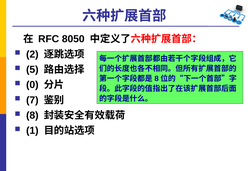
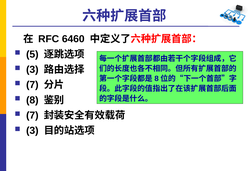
8050: 8050 -> 6460 (73, 39)
2: 2 -> 5 (32, 54)
5: 5 -> 3 (32, 70)
0: 0 -> 7 (32, 85)
7: 7 -> 8 (32, 100)
8: 8 -> 7 (32, 116)
1: 1 -> 3 (32, 131)
